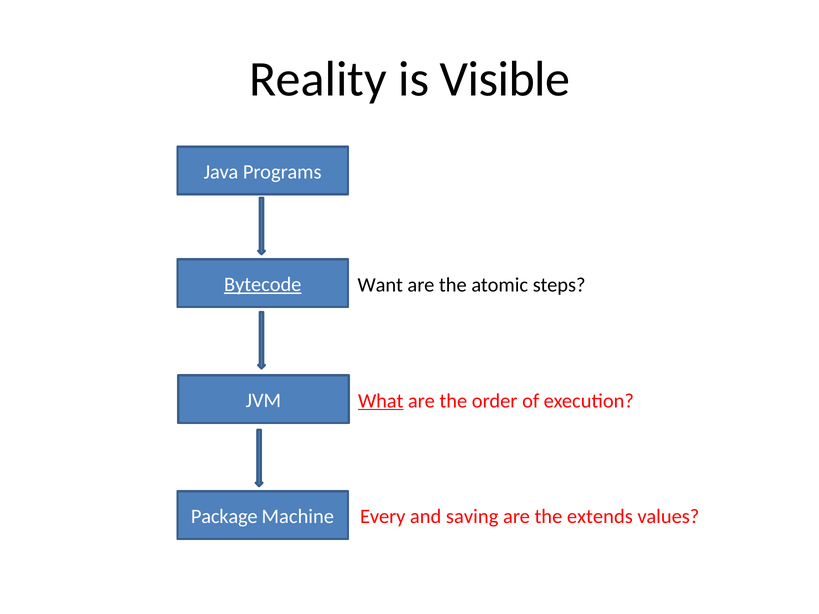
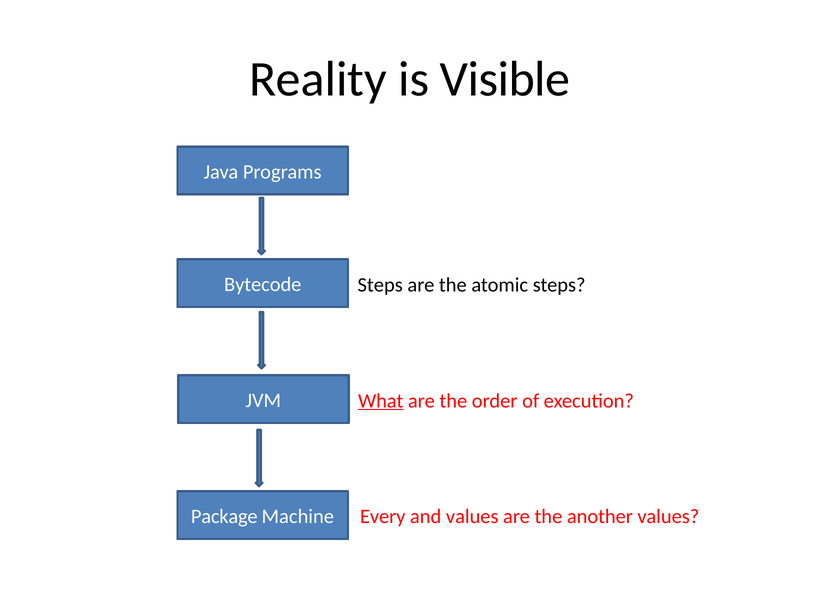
Bytecode underline: present -> none (263, 285)
Want: Want -> Steps (380, 285)
and saving: saving -> values (472, 516)
extends: extends -> another (600, 516)
